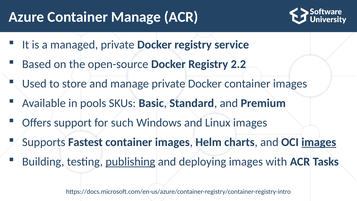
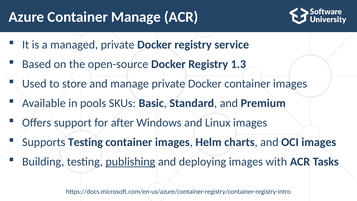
2.2: 2.2 -> 1.3 (238, 64)
such: such -> after (122, 123)
Supports Fastest: Fastest -> Testing (85, 142)
images underline: present -> none (319, 142)
